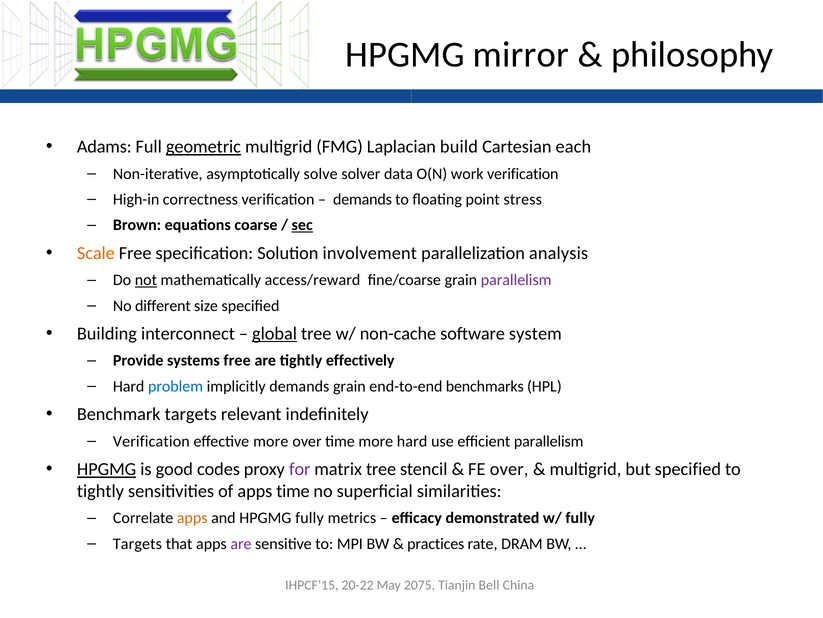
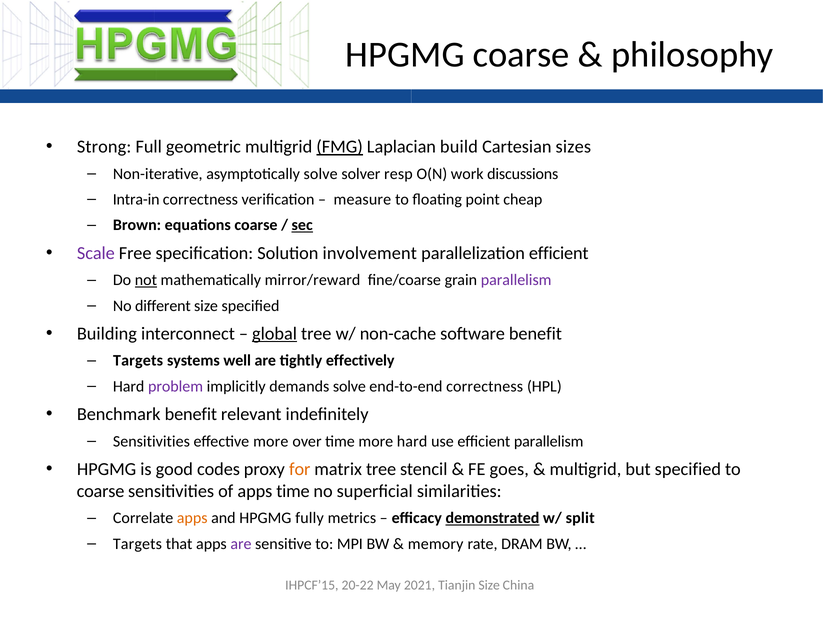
HPGMG mirror: mirror -> coarse (521, 55)
Adams: Adams -> Strong (104, 147)
geometric underline: present -> none (203, 147)
FMG underline: none -> present (340, 147)
each: each -> sizes (573, 147)
data: data -> resp (398, 174)
work verification: verification -> discussions (523, 174)
High-in: High-in -> Intra-in (136, 199)
demands: demands -> measure (362, 199)
stress: stress -> cheap (523, 199)
Scale colour: orange -> purple (96, 253)
parallelization analysis: analysis -> efficient (559, 253)
access/reward: access/reward -> mirror/reward (313, 280)
software system: system -> benefit (535, 333)
Provide: Provide -> Targets (138, 360)
systems free: free -> well (237, 360)
problem colour: blue -> purple (176, 386)
demands grain: grain -> solve (349, 386)
end-to-end benchmarks: benchmarks -> correctness (485, 386)
Benchmark targets: targets -> benefit (191, 414)
Verification: Verification -> Sensitivities (151, 441)
HPGMG underline: present -> none (107, 469)
for colour: purple -> orange (300, 469)
FE over: over -> goes (509, 469)
tightly: tightly -> coarse (101, 491)
demonstrated underline: none -> present (492, 518)
w/ fully: fully -> split (580, 518)
practices: practices -> memory (436, 543)
2075: 2075 -> 2021 (420, 584)
Tianjin Bell: Bell -> Size (489, 584)
